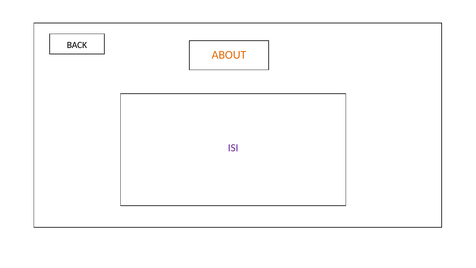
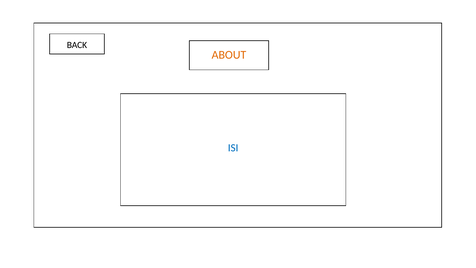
ISI colour: purple -> blue (233, 148)
